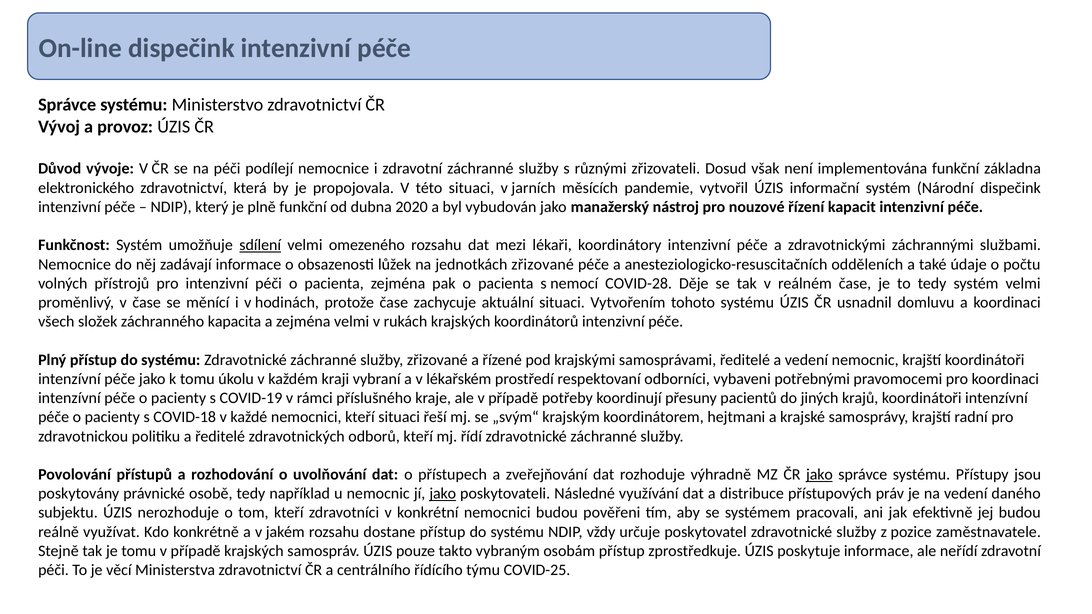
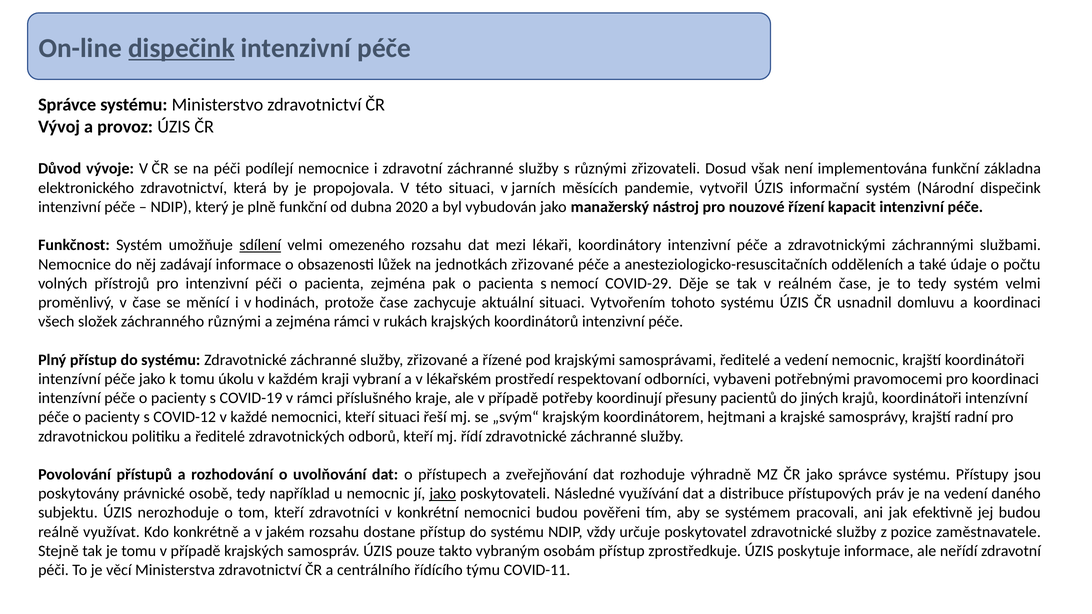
dispečink underline: none -> present (181, 48)
COVID-28: COVID-28 -> COVID-29 (639, 283)
záchranného kapacita: kapacita -> různými (234, 322)
zejména velmi: velmi -> rámci (352, 322)
COVID-18: COVID-18 -> COVID-12 (185, 417)
jako underline: present -> none (819, 475)
COVID-25: COVID-25 -> COVID-11 (537, 570)
